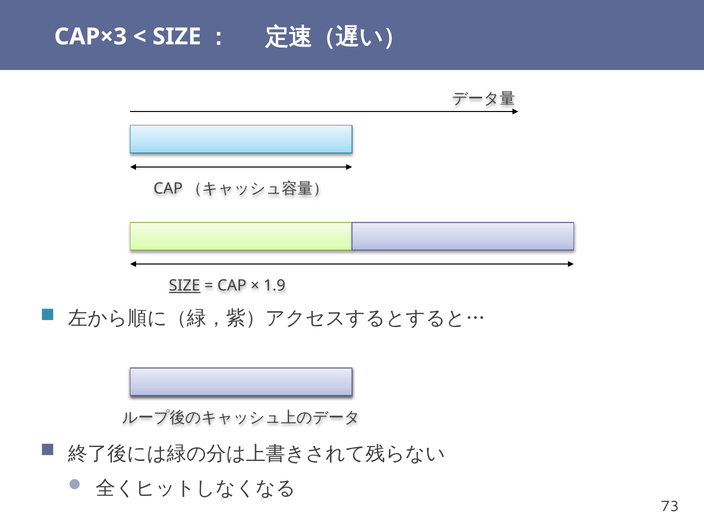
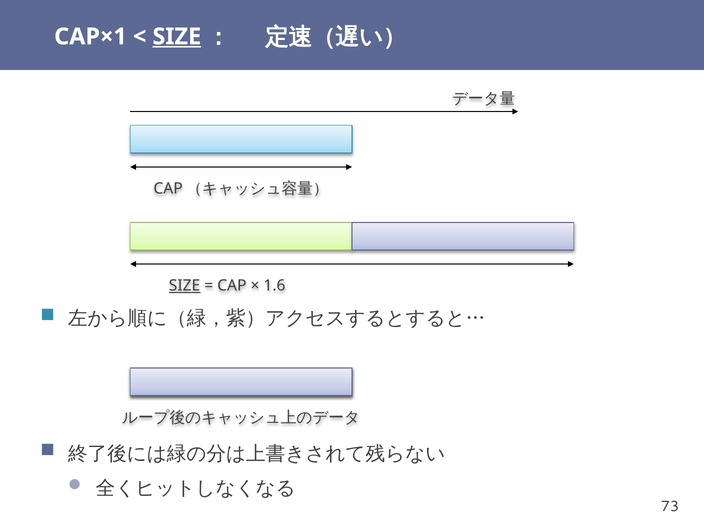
CAP×3: CAP×3 -> CAP×1 (91, 37)
SIZE underline: none -> present (177, 37)
1.9: 1.9 -> 1.6 (274, 286)
